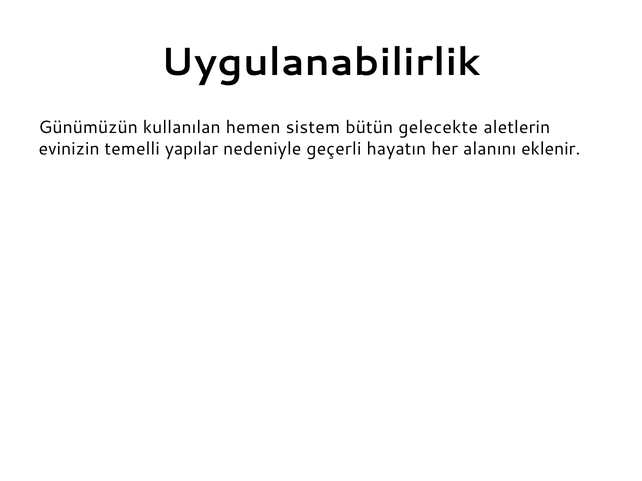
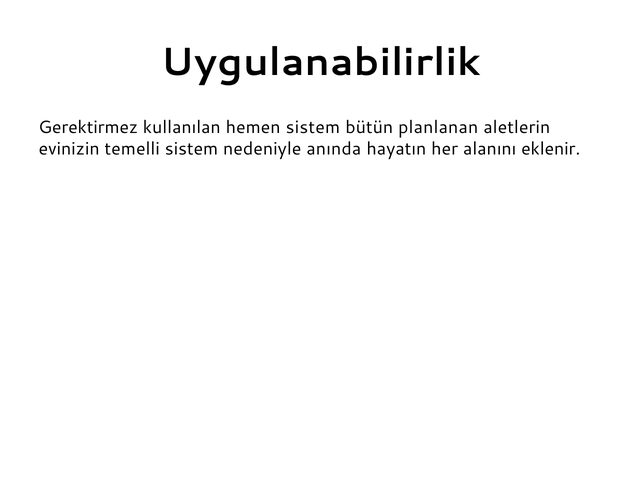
Günümüzün: Günümüzün -> Gerektirmez (88, 128)
gelecekte: gelecekte -> planlanan (438, 128)
temelli yapılar: yapılar -> sistem (192, 149)
geçerli: geçerli -> anında (334, 149)
